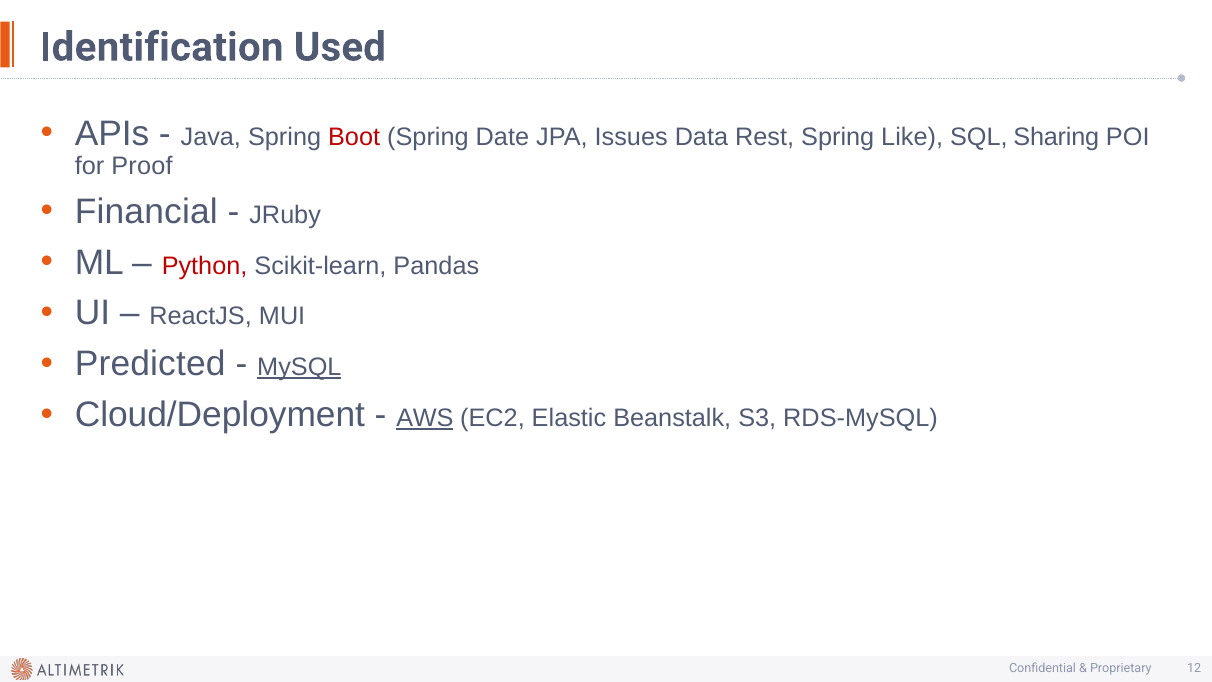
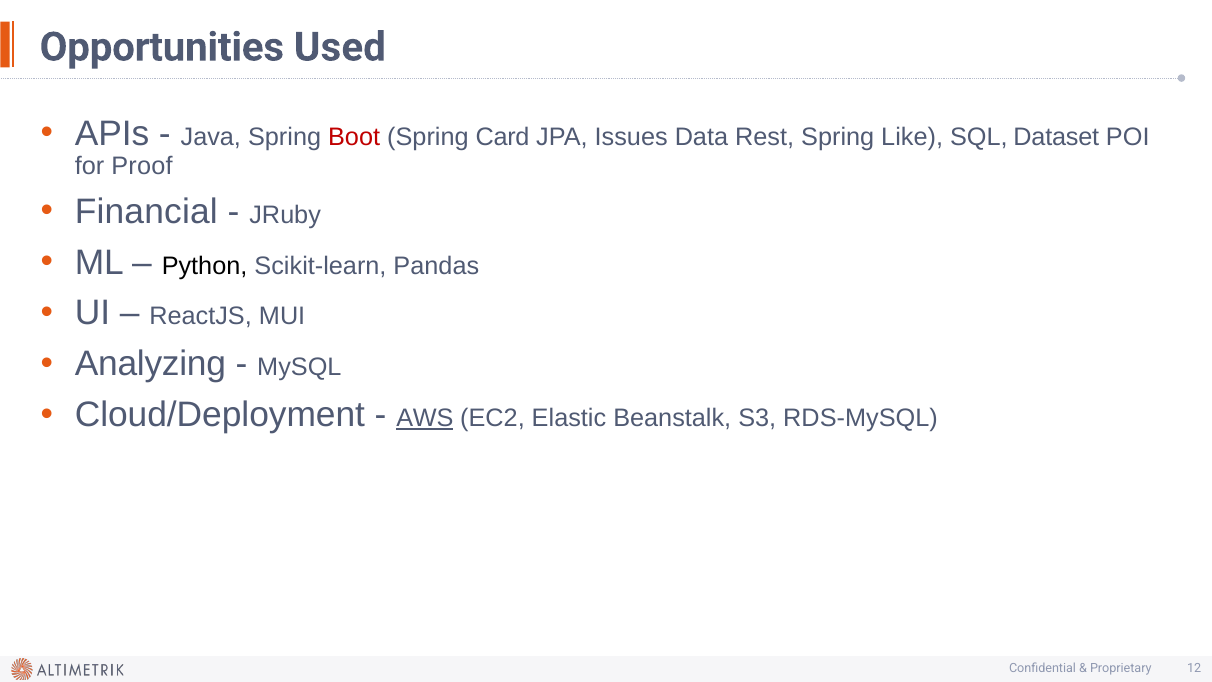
Identification: Identification -> Opportunities (162, 47)
Date: Date -> Card (503, 137)
Sharing: Sharing -> Dataset (1056, 137)
Python colour: red -> black (205, 266)
Predicted: Predicted -> Analyzing (150, 364)
MySQL underline: present -> none (299, 367)
